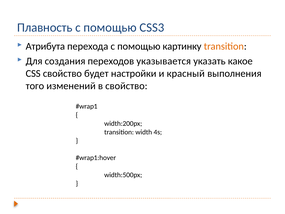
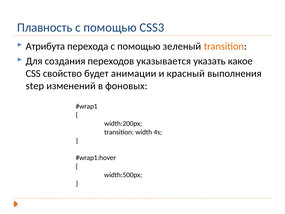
картинку: картинку -> зеленый (182, 46)
настройки: настройки -> анимации (134, 73)
того: того -> step (35, 86)
в свойство: свойство -> фоновых (126, 86)
